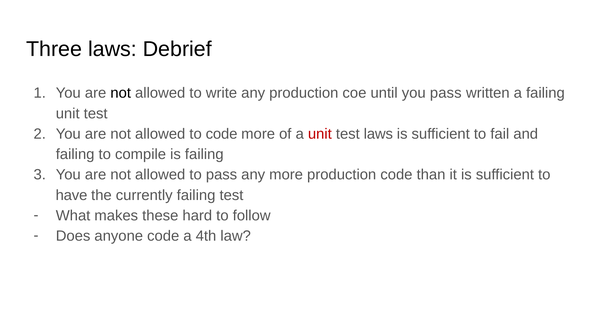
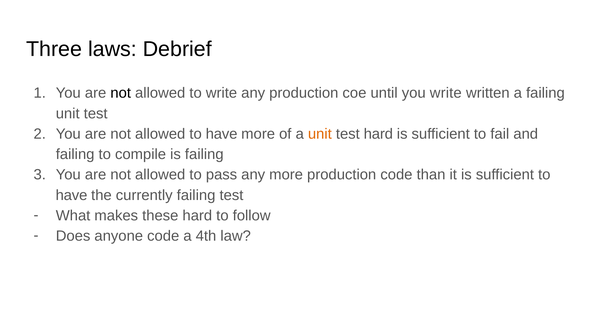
you pass: pass -> write (446, 93)
allowed to code: code -> have (222, 134)
unit colour: red -> orange (320, 134)
test laws: laws -> hard (378, 134)
